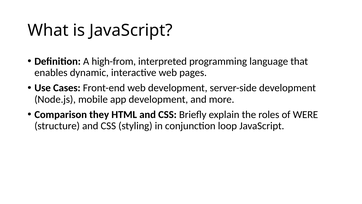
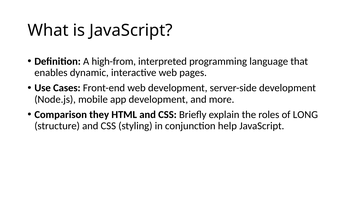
WERE: WERE -> LONG (305, 114)
loop: loop -> help (227, 126)
